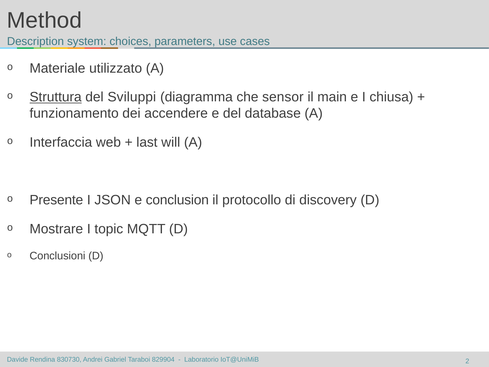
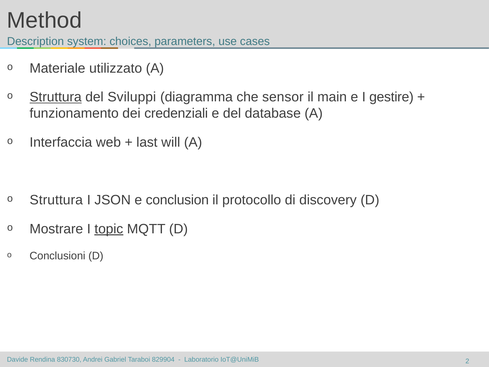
chiusa: chiusa -> gestire (391, 97)
accendere: accendere -> credenziali (176, 113)
Presente: Presente -> Struttura (56, 200)
topic underline: none -> present (109, 229)
